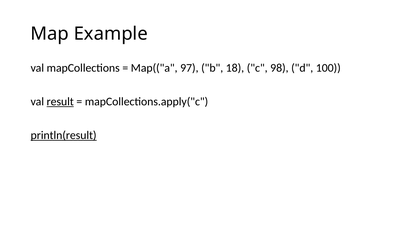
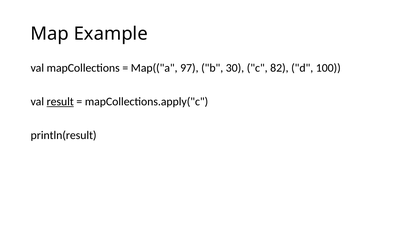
18: 18 -> 30 (235, 68)
98: 98 -> 82 (279, 68)
println(result underline: present -> none (64, 135)
